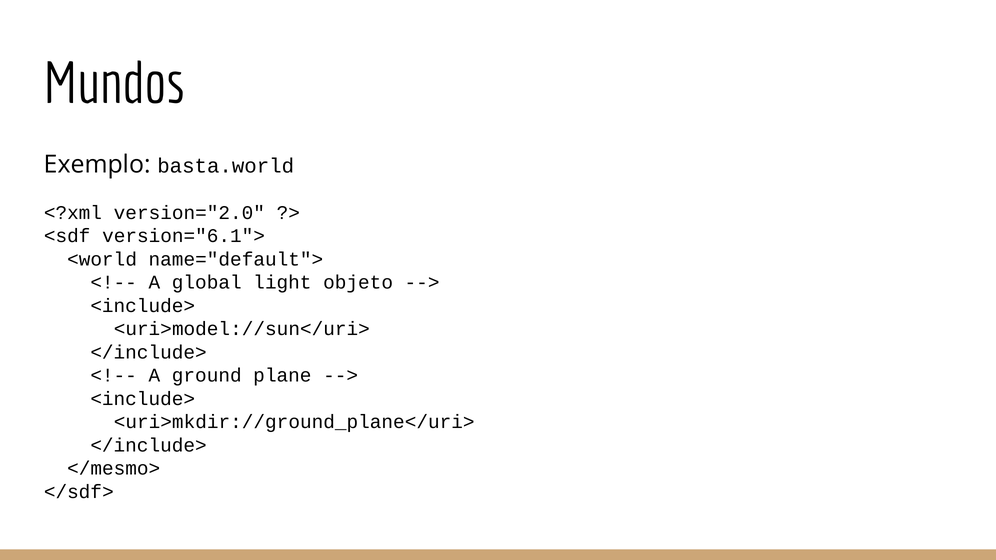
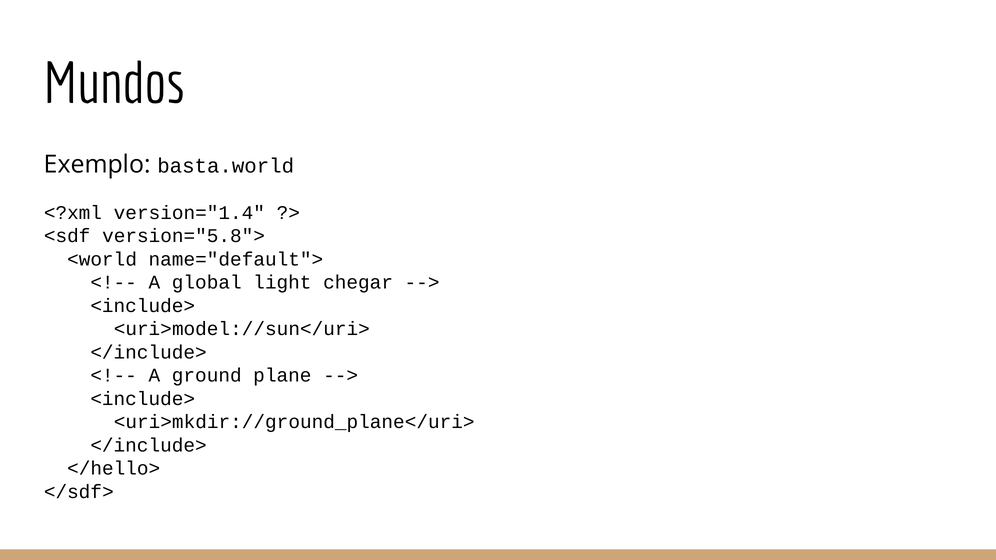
version="2.0: version="2.0 -> version="1.4 (189, 213)
version="6.1">: version="6.1"> -> version="5.8"> (184, 236)
objeto: objeto -> chegar (358, 283)
</mesmo>: </mesmo> -> </hello> (114, 469)
